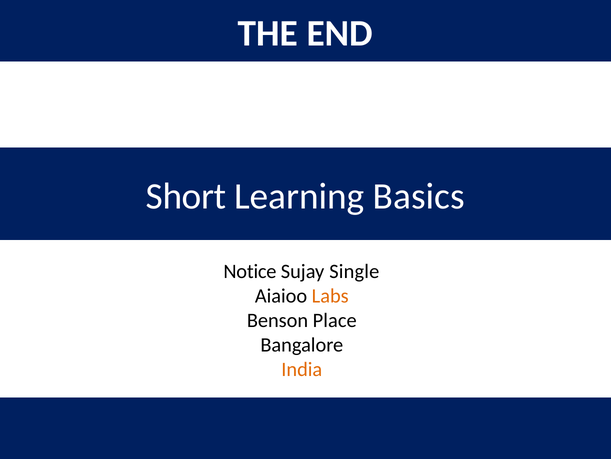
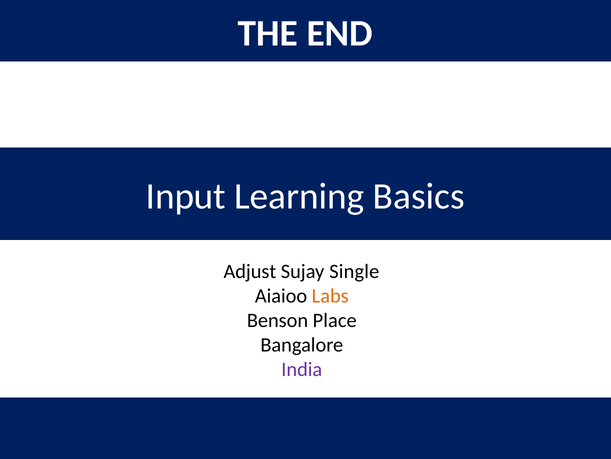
Short: Short -> Input (186, 196)
Notice: Notice -> Adjust (250, 271)
India colour: orange -> purple (302, 369)
